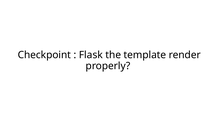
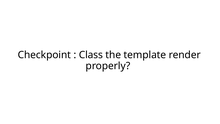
Flask: Flask -> Class (91, 55)
